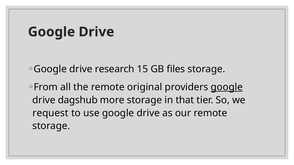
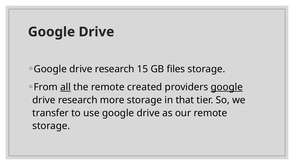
all underline: none -> present (66, 87)
original: original -> created (145, 87)
dagshub: dagshub -> research (78, 100)
request: request -> transfer (51, 113)
